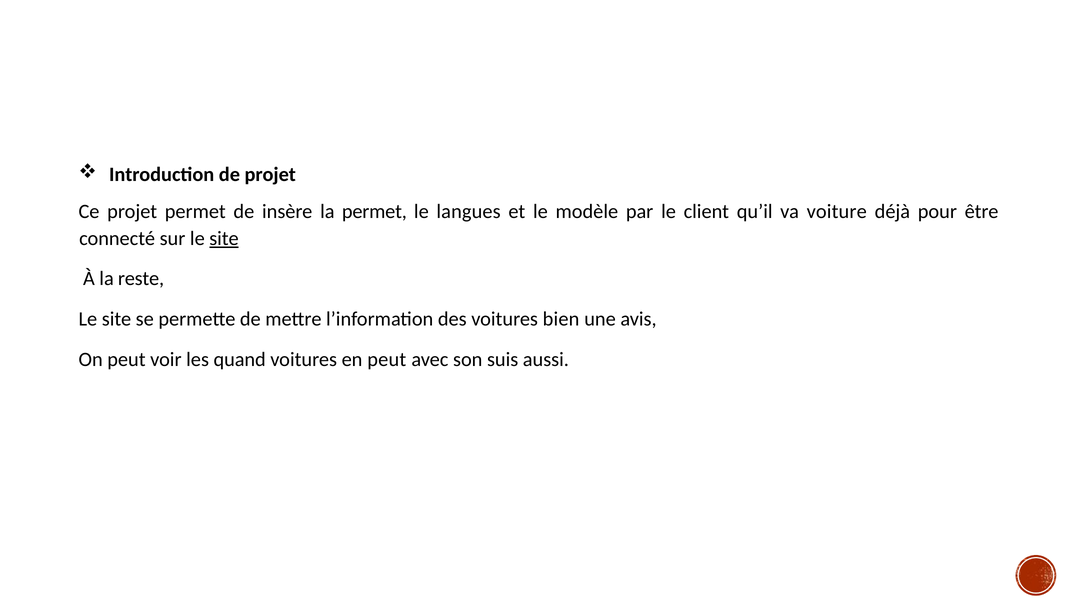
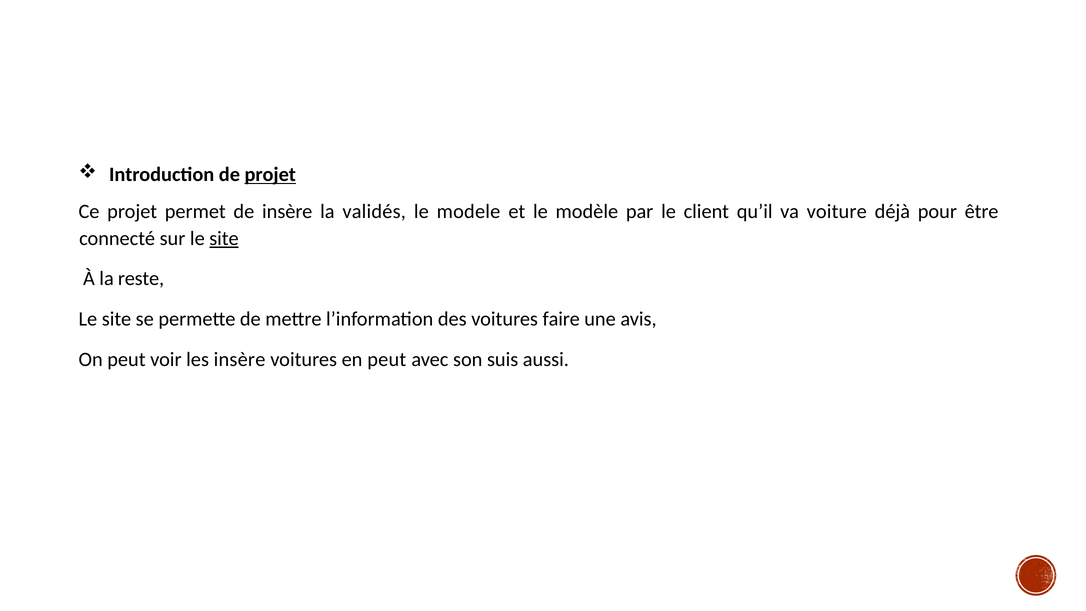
projet underline: none -> present (270, 175)
la permet: permet -> validés (374, 211)
langues: langues -> modele (469, 211)
bien: bien -> faire (561, 319)
les quand: quand -> insère (240, 359)
